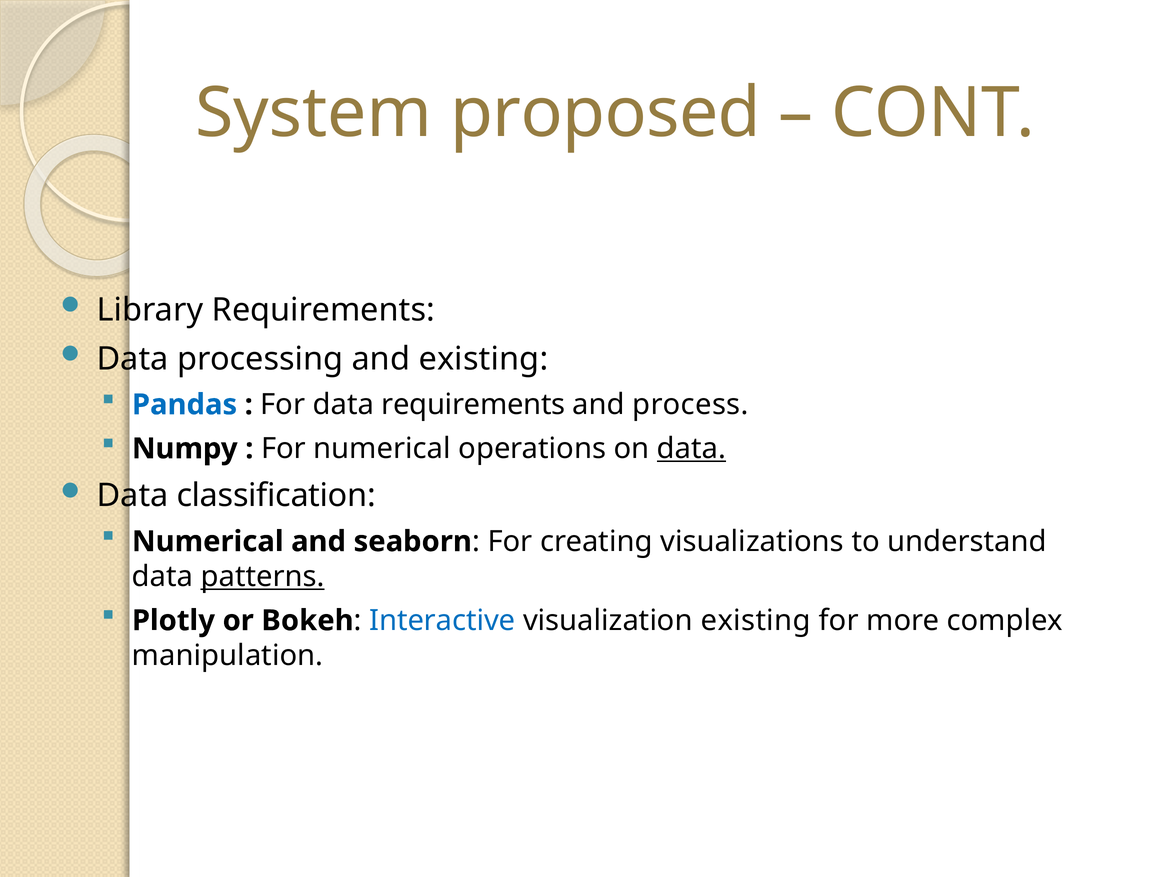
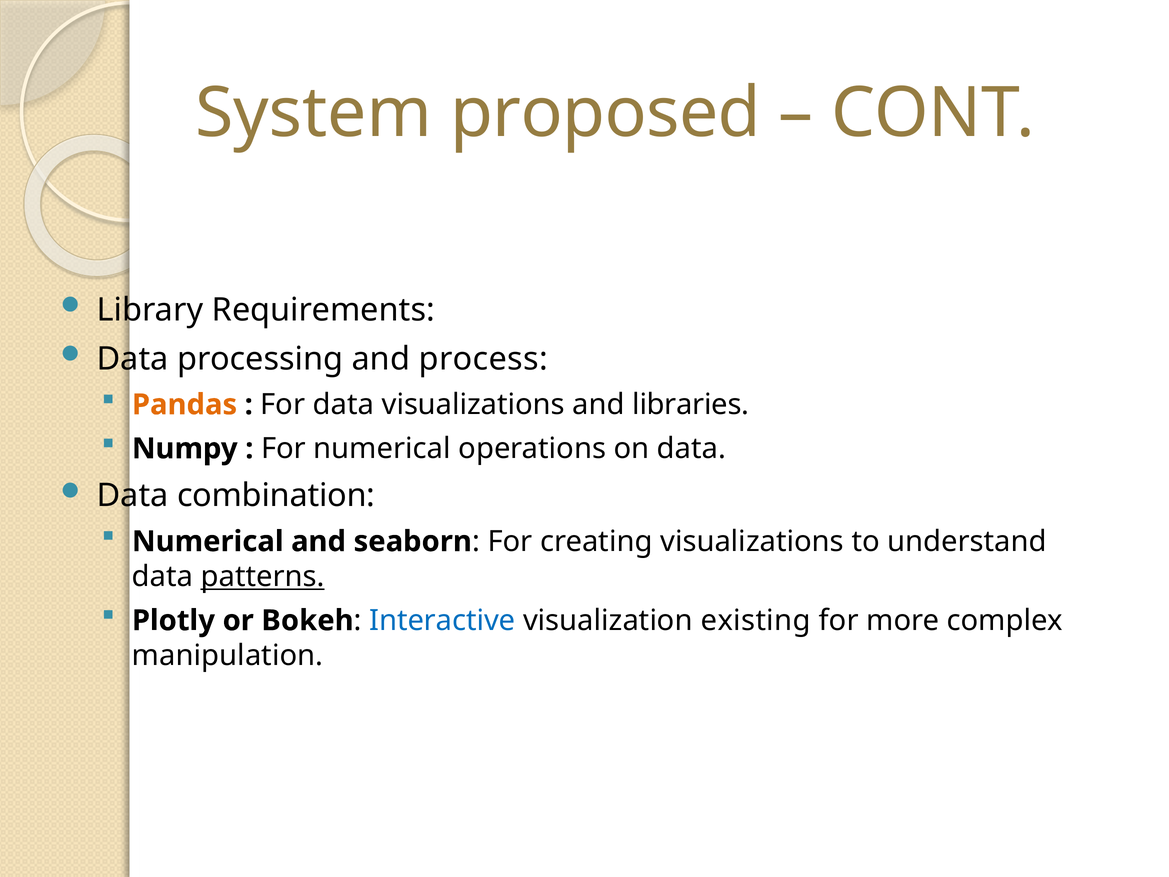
and existing: existing -> process (483, 359)
Pandas colour: blue -> orange (185, 405)
data requirements: requirements -> visualizations (473, 405)
process: process -> libraries (691, 405)
data underline: present -> none (692, 449)
classification: classification -> combination (276, 496)
